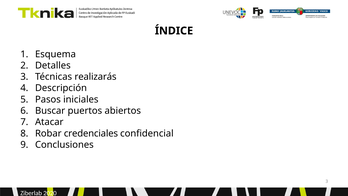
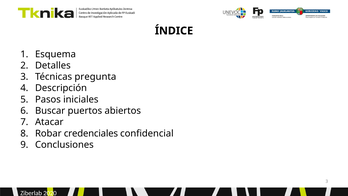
realizarás: realizarás -> pregunta (95, 77)
